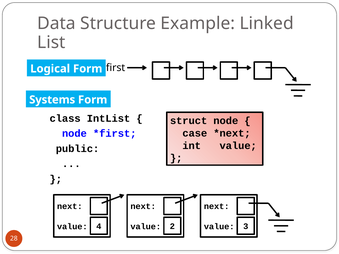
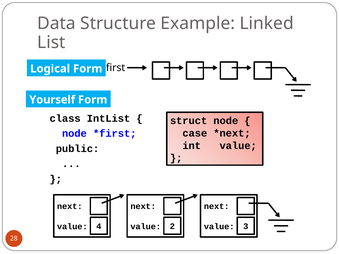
Systems: Systems -> Yourself (52, 100)
